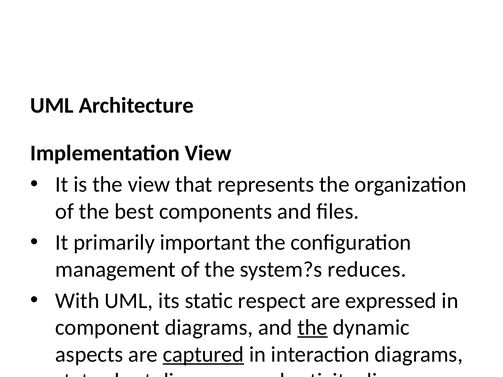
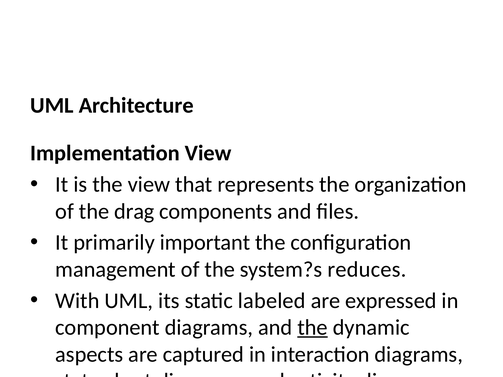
best: best -> drag (134, 211)
respect: respect -> labeled (272, 301)
captured underline: present -> none (203, 355)
